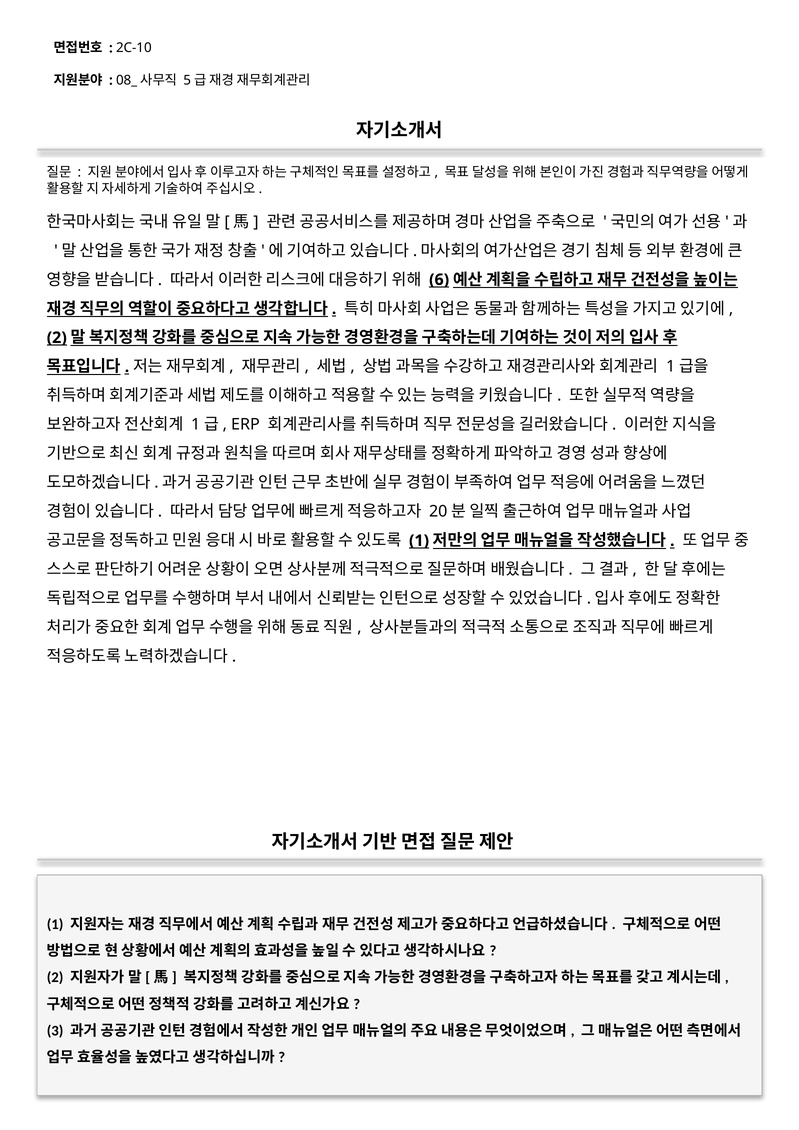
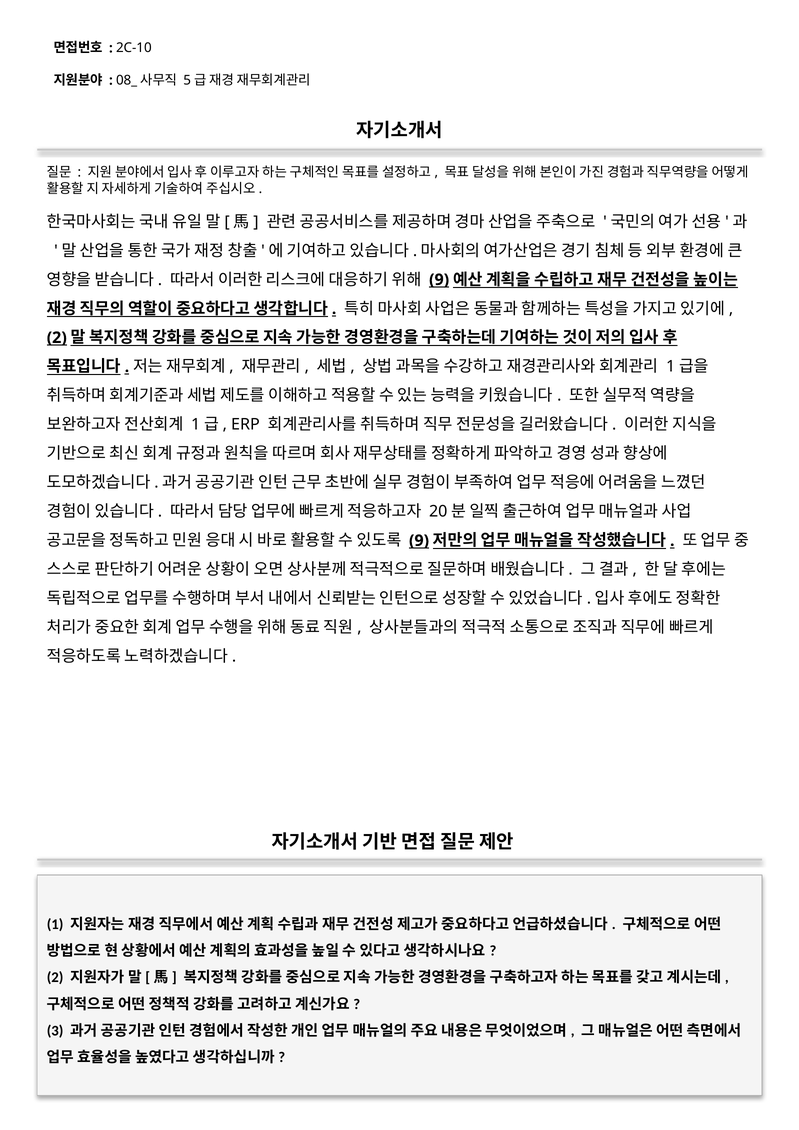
6: 6 -> 9 (439, 280)
1: 1 -> 9 (419, 541)
